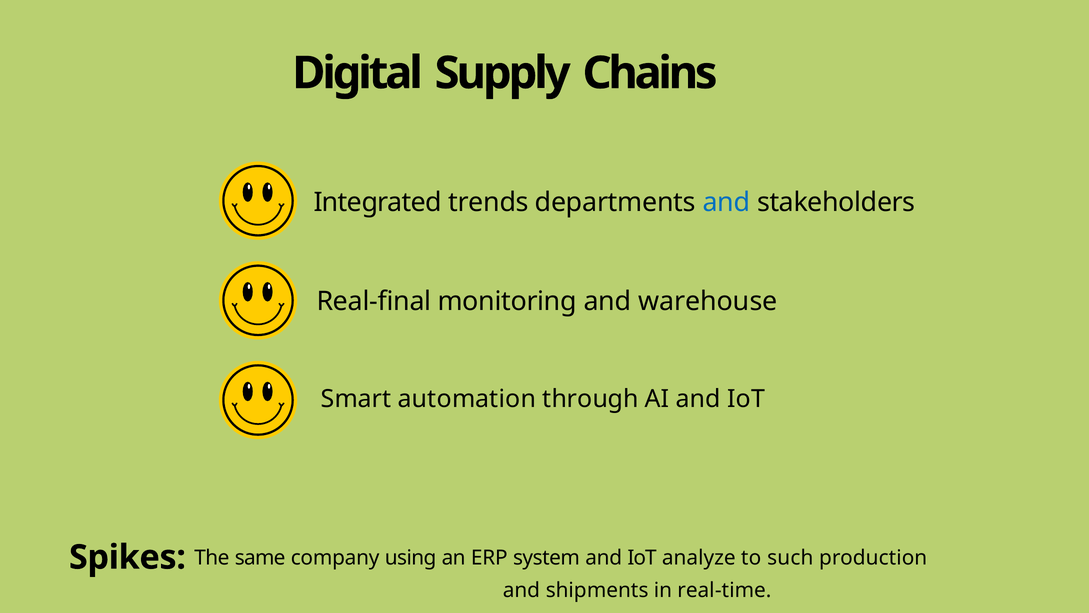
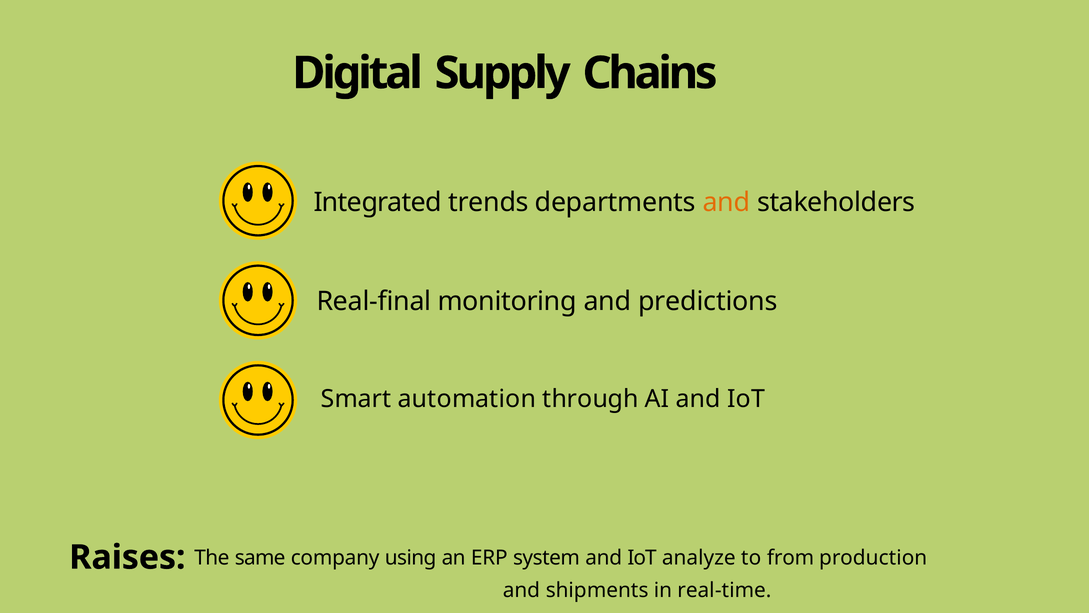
and colour: blue -> orange (727, 202)
warehouse: warehouse -> predictions (708, 301)
Spikes: Spikes -> Raises (127, 557)
such: such -> from (791, 557)
